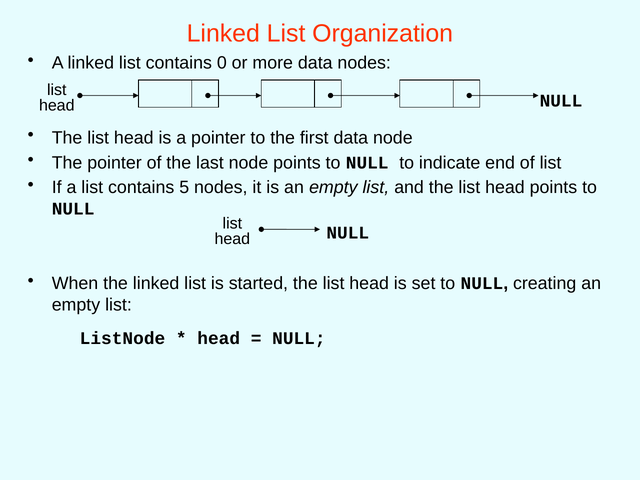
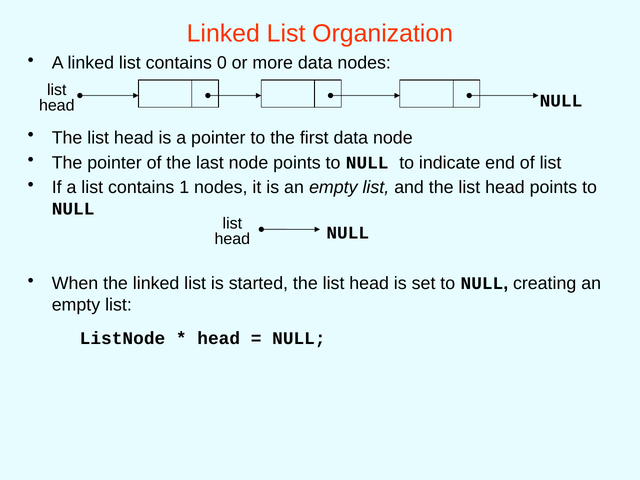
5: 5 -> 1 (184, 188)
